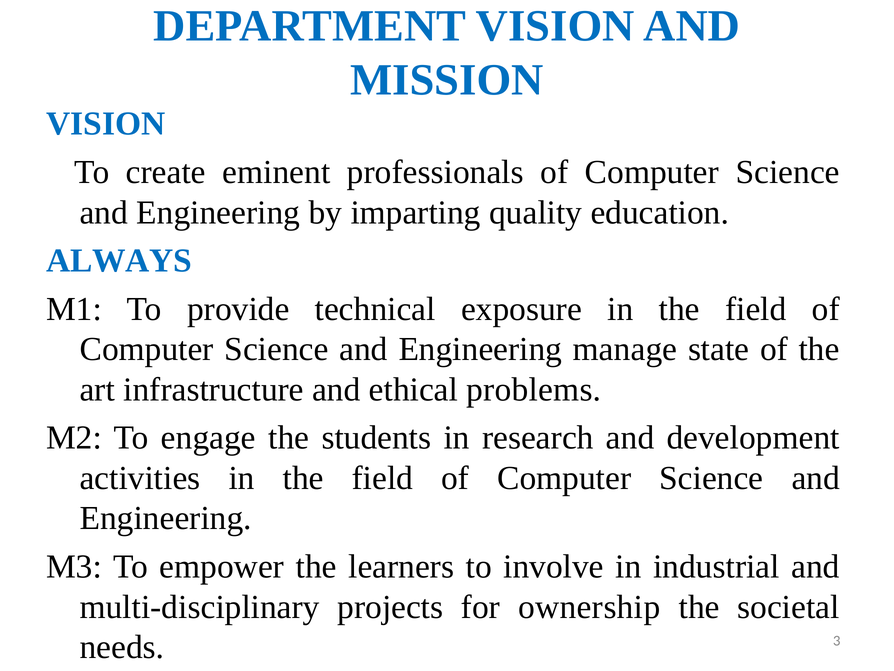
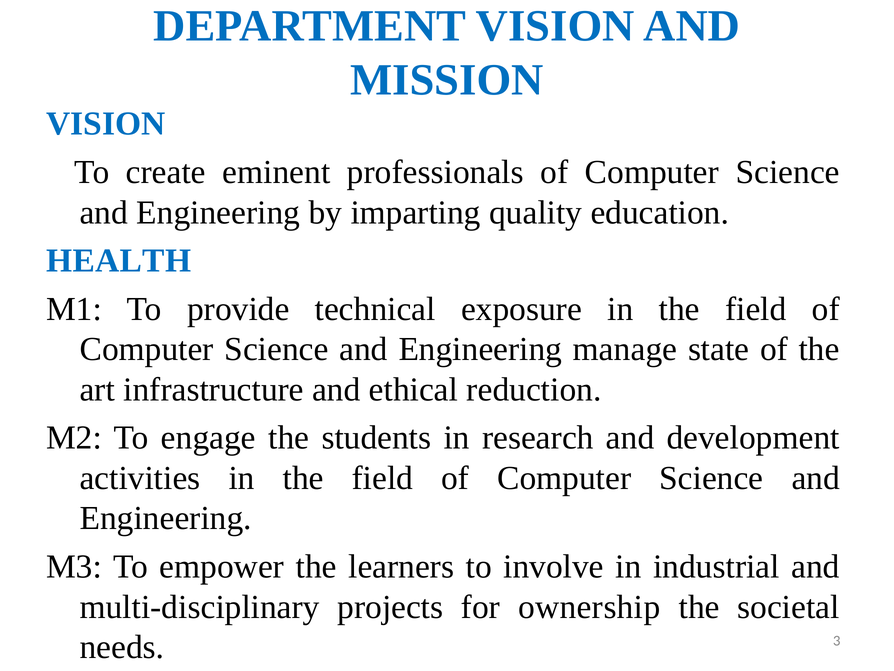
ALWAYS: ALWAYS -> HEALTH (119, 261)
problems: problems -> reduction (534, 389)
